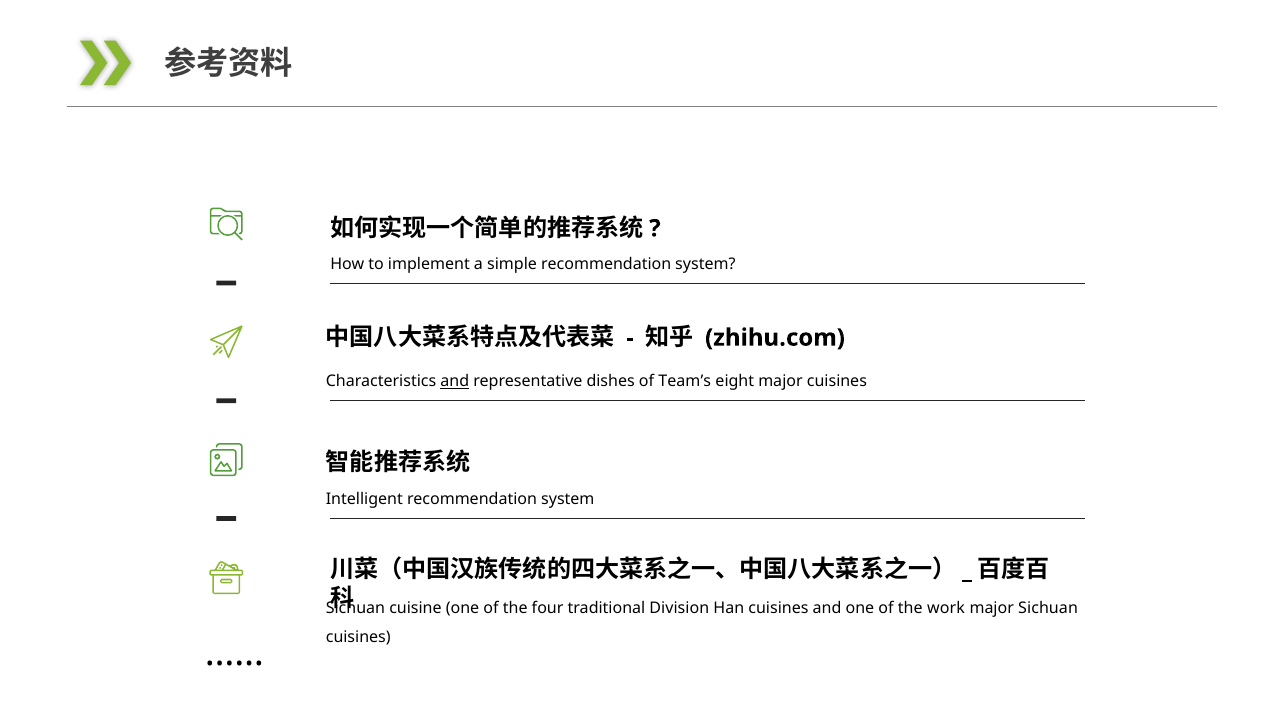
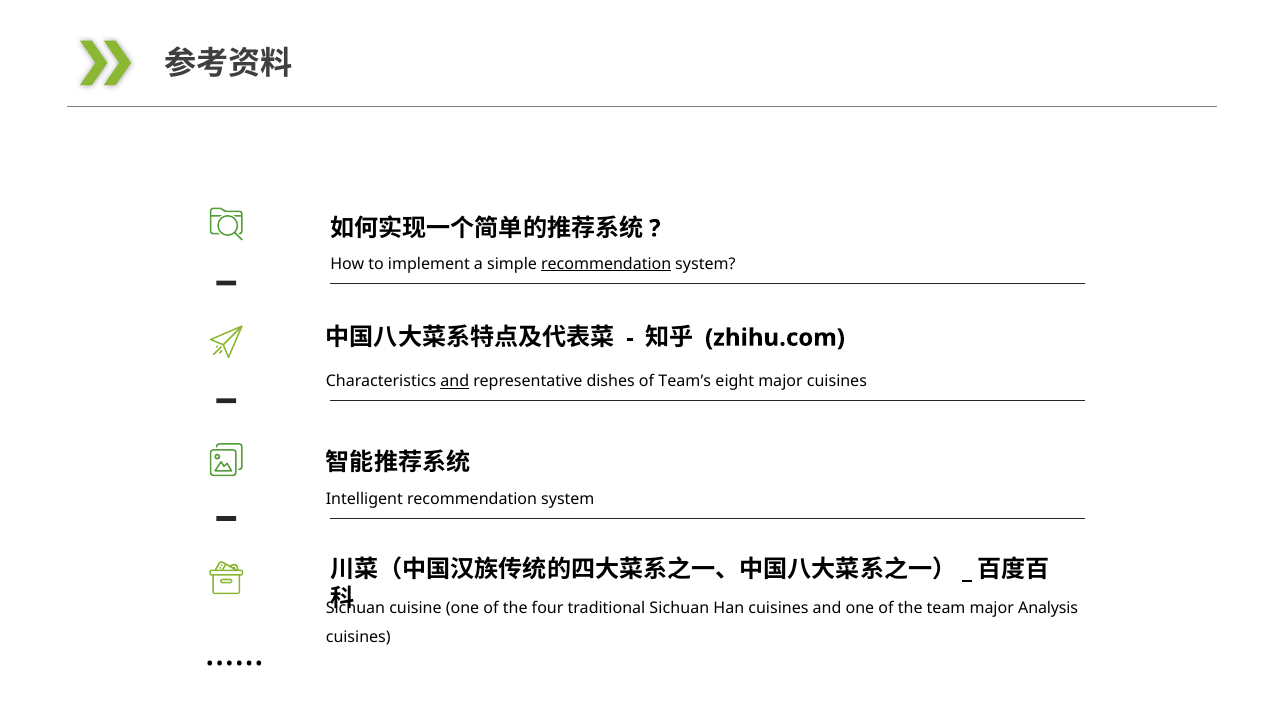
recommendation underline: none -> present (606, 264)
traditional Division: Division -> Sichuan (679, 609)
work: work -> team (946, 609)
major Sichuan: Sichuan -> Analysis (1048, 609)
